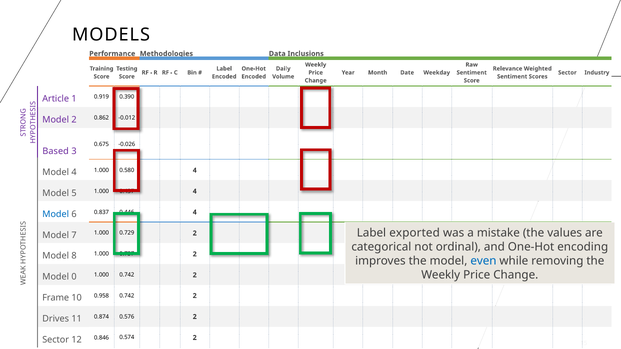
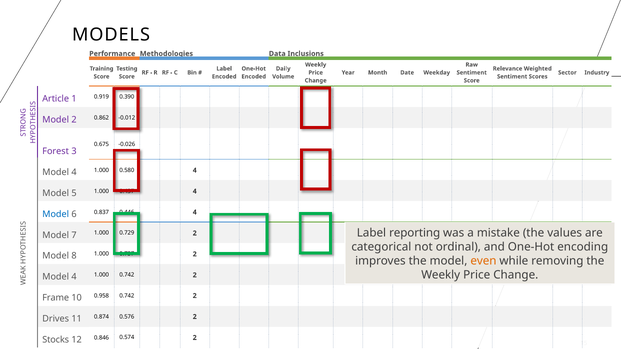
Based: Based -> Forest (56, 151)
exported: exported -> reporting (415, 233)
even colour: blue -> orange (483, 261)
0: 0 -> 4 (74, 277)
Sector: Sector -> Stocks (56, 340)
